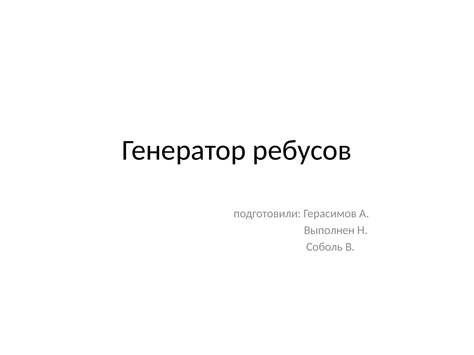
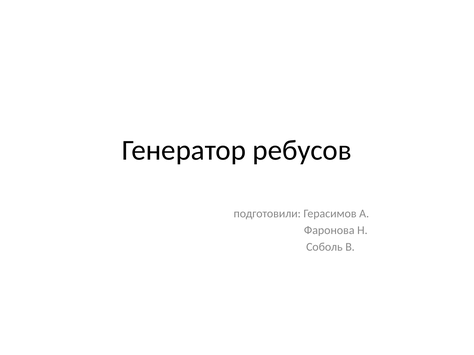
Выполнен: Выполнен -> Фаронова (329, 231)
